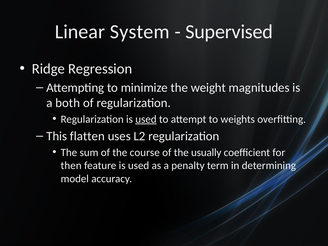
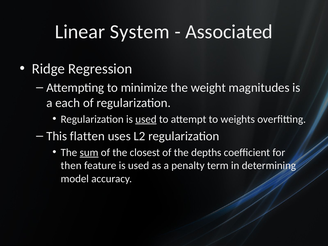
Supervised: Supervised -> Associated (229, 32)
both: both -> each (68, 103)
sum underline: none -> present (89, 152)
course: course -> closest (145, 152)
usually: usually -> depths (206, 152)
